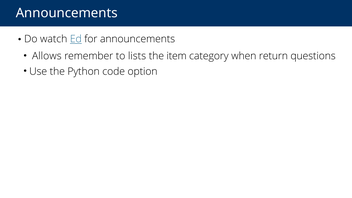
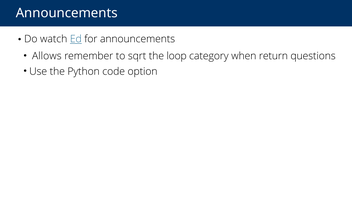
lists: lists -> sqrt (137, 56)
item: item -> loop (177, 56)
